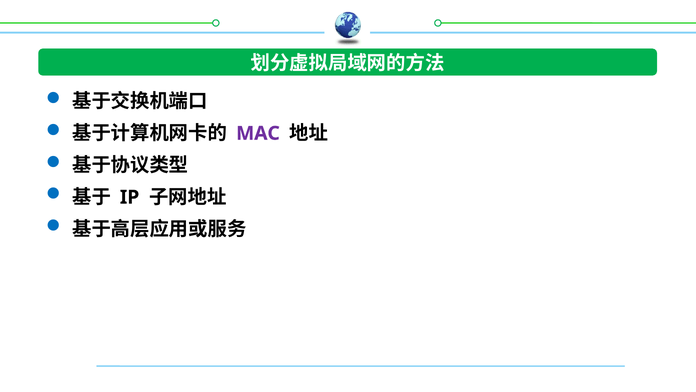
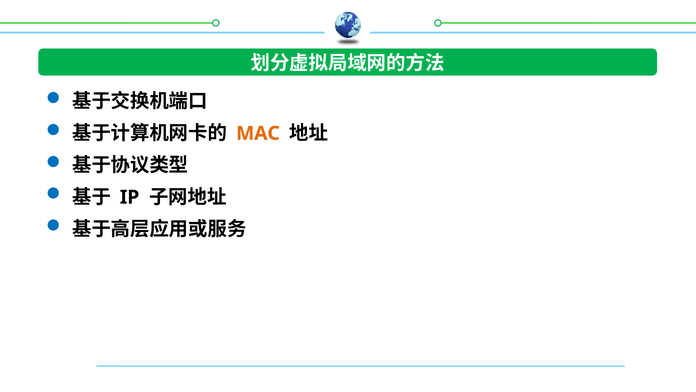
MAC colour: purple -> orange (258, 133)
